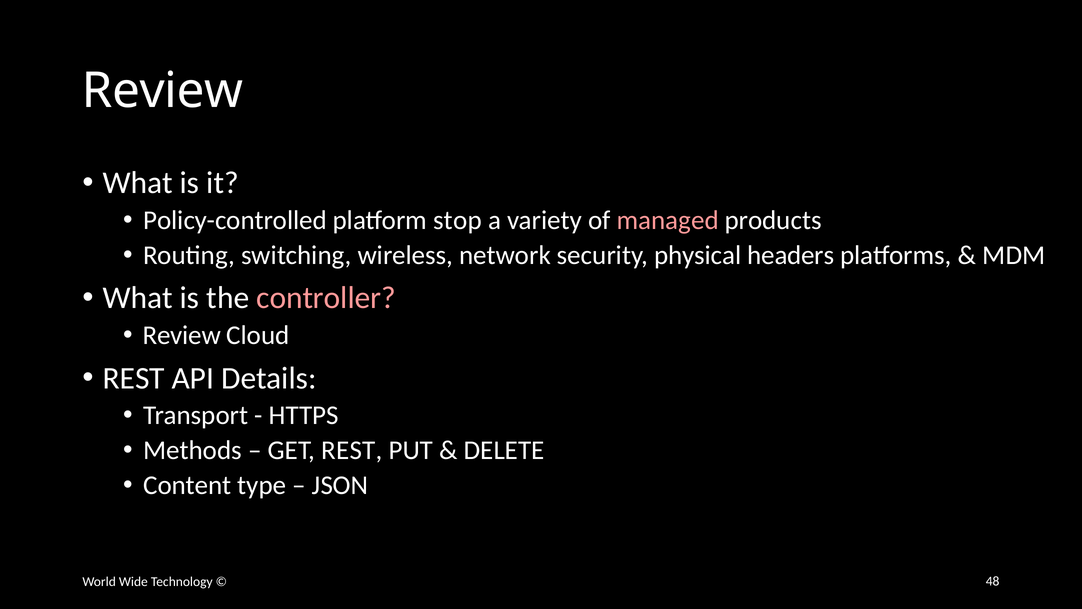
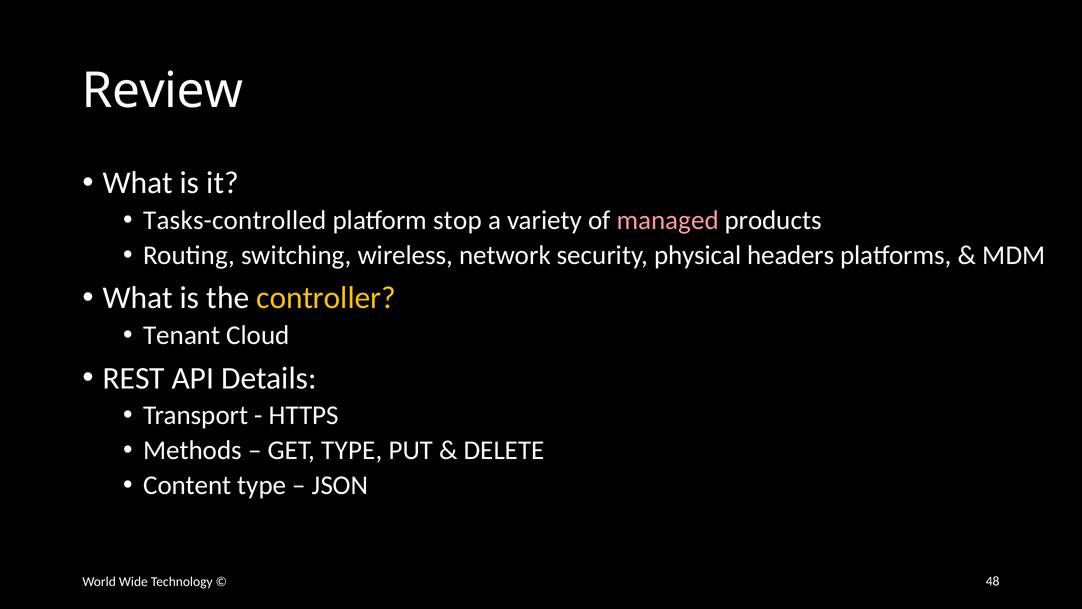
Policy-controlled: Policy-controlled -> Tasks-controlled (235, 220)
controller colour: pink -> yellow (326, 298)
Review: Review -> Tenant (182, 335)
GET REST: REST -> TYPE (352, 450)
